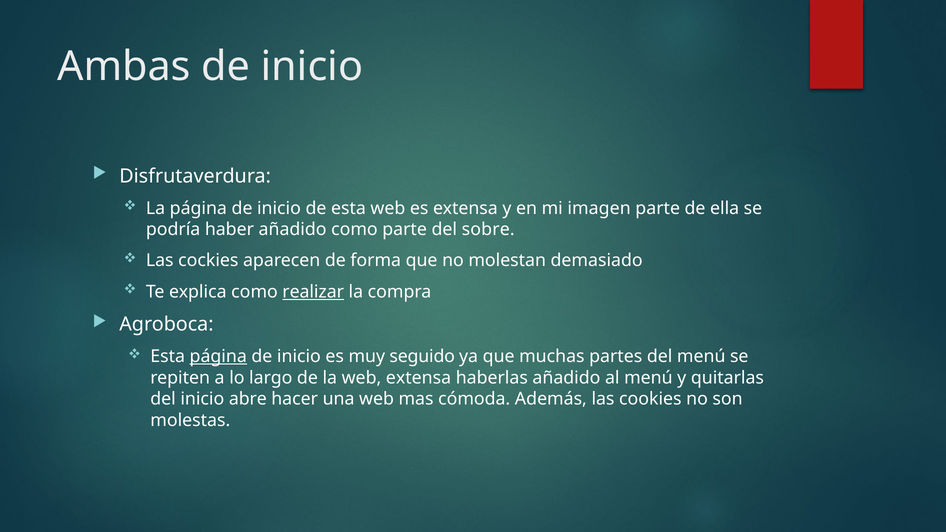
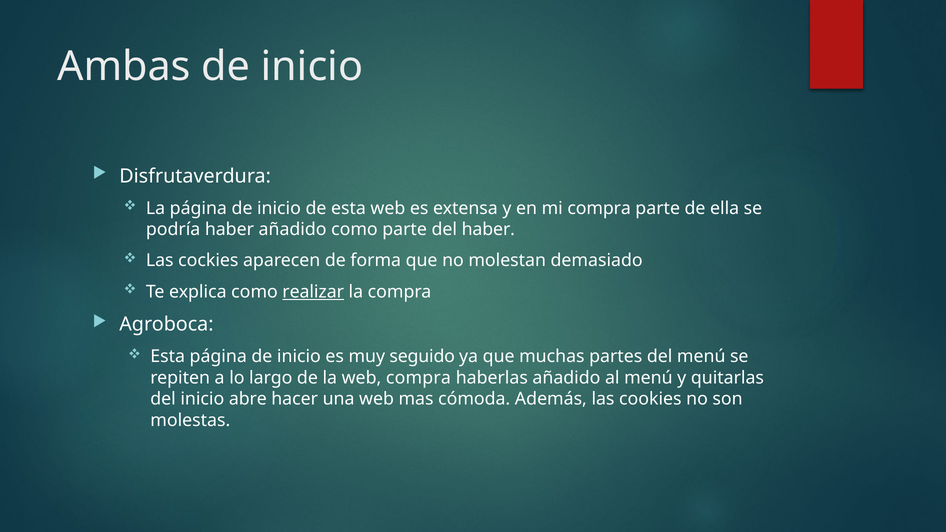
mi imagen: imagen -> compra (599, 208)
del sobre: sobre -> haber (488, 230)
página underline: present -> none (218, 356)
web extensa: extensa -> compra (418, 378)
